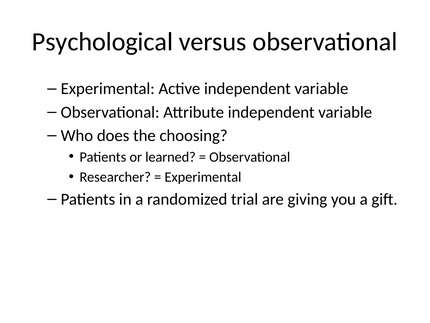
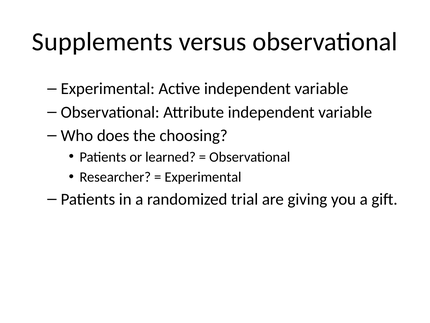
Psychological: Psychological -> Supplements (102, 42)
